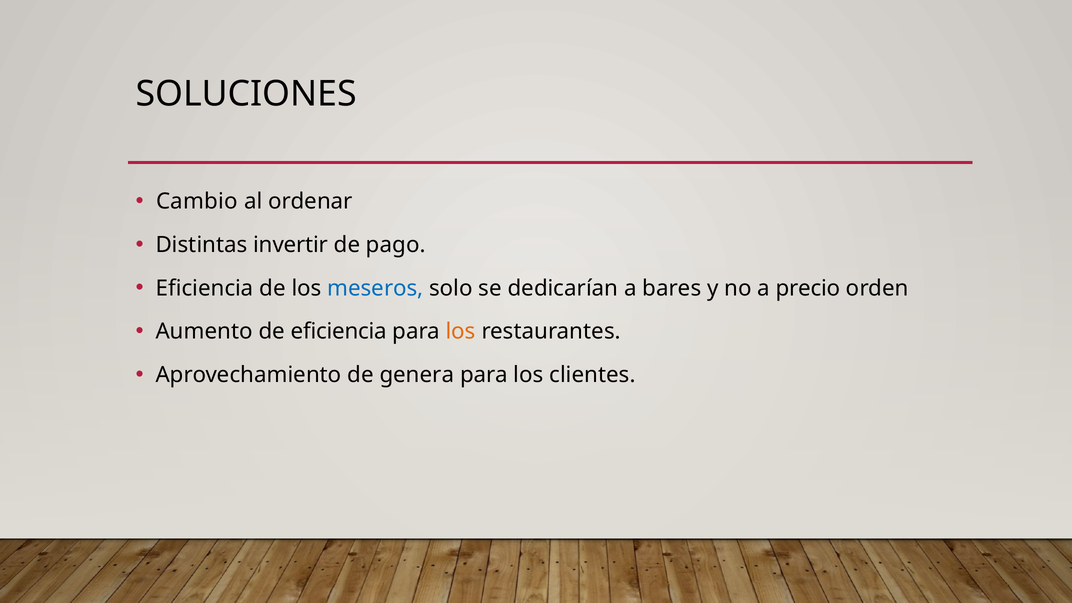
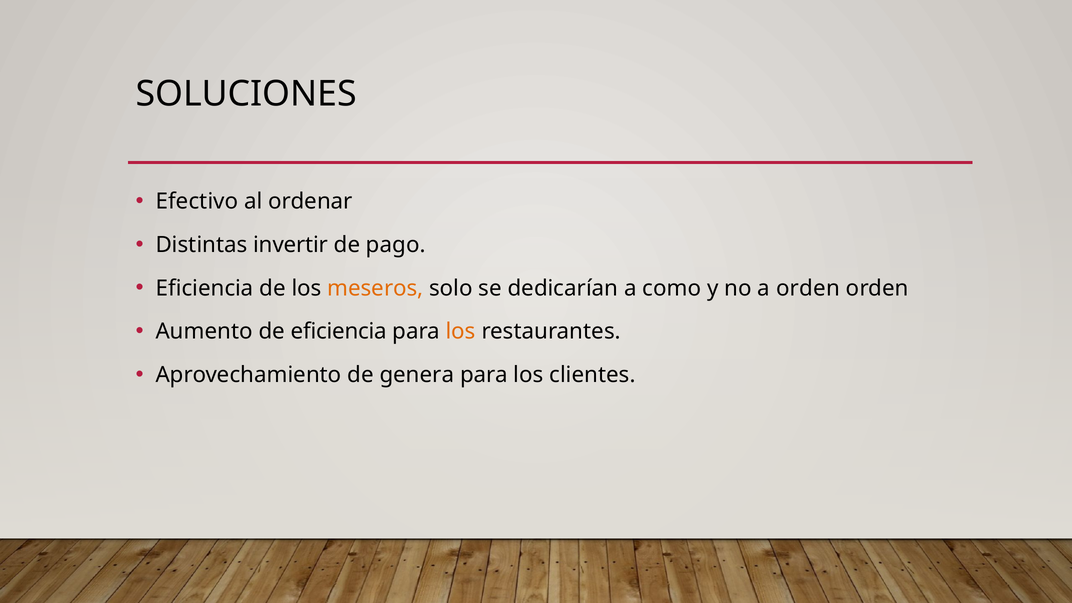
Cambio: Cambio -> Efectivo (197, 202)
meseros colour: blue -> orange (375, 288)
bares: bares -> como (672, 288)
a precio: precio -> orden (808, 288)
